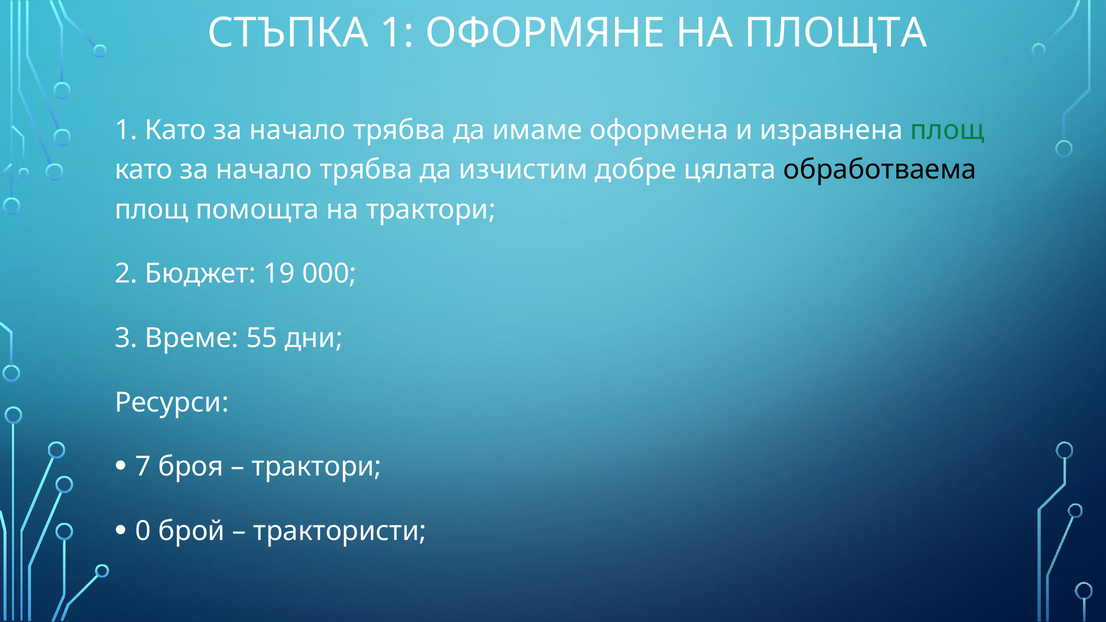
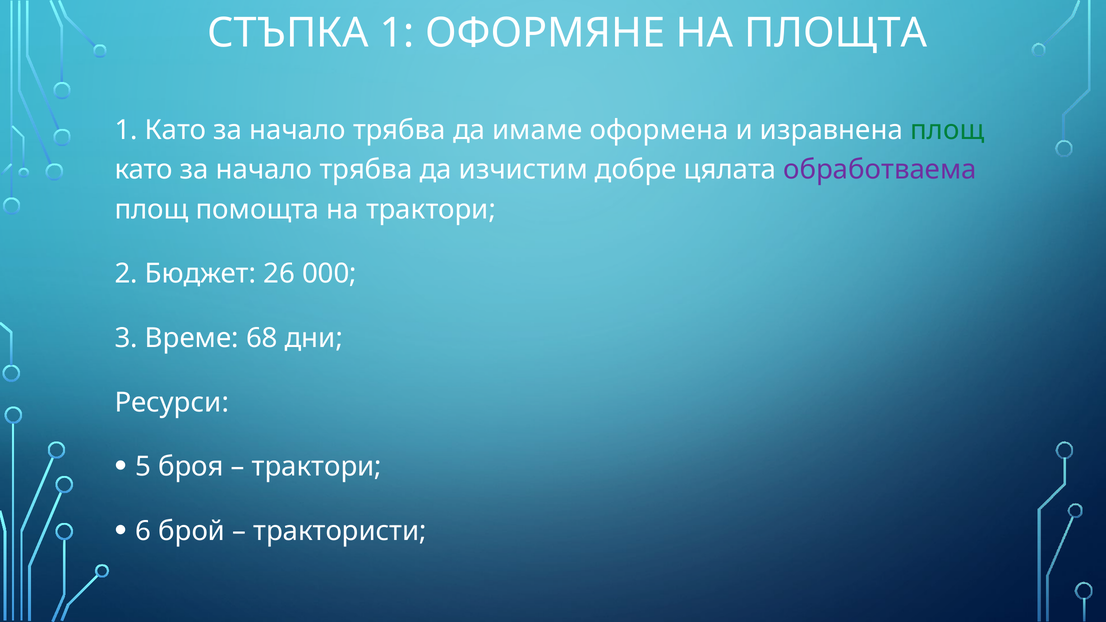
обработваема colour: black -> purple (880, 170)
19: 19 -> 26 (279, 274)
55: 55 -> 68 (262, 338)
7: 7 -> 5 (143, 467)
0: 0 -> 6 (143, 531)
